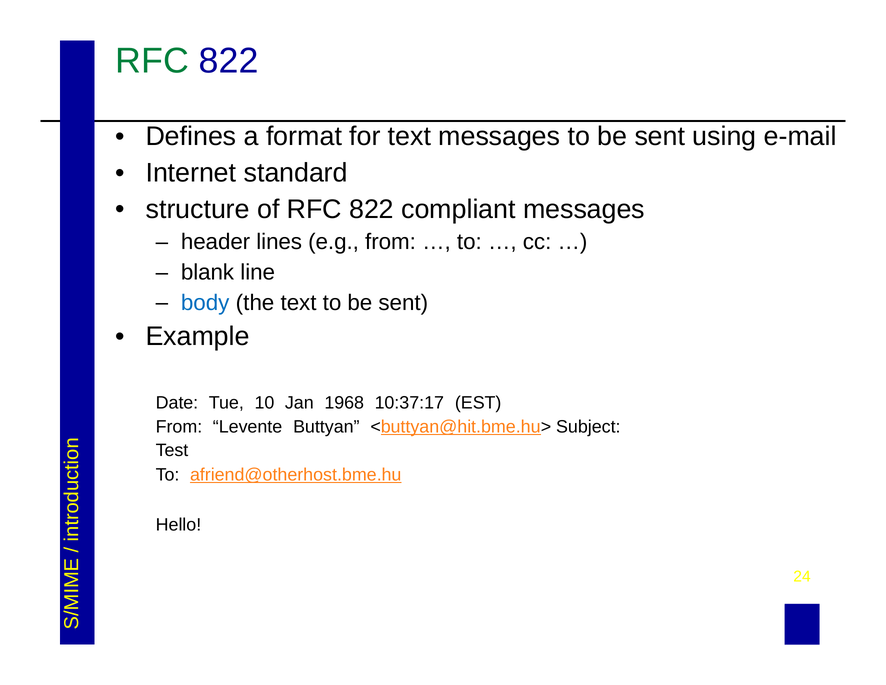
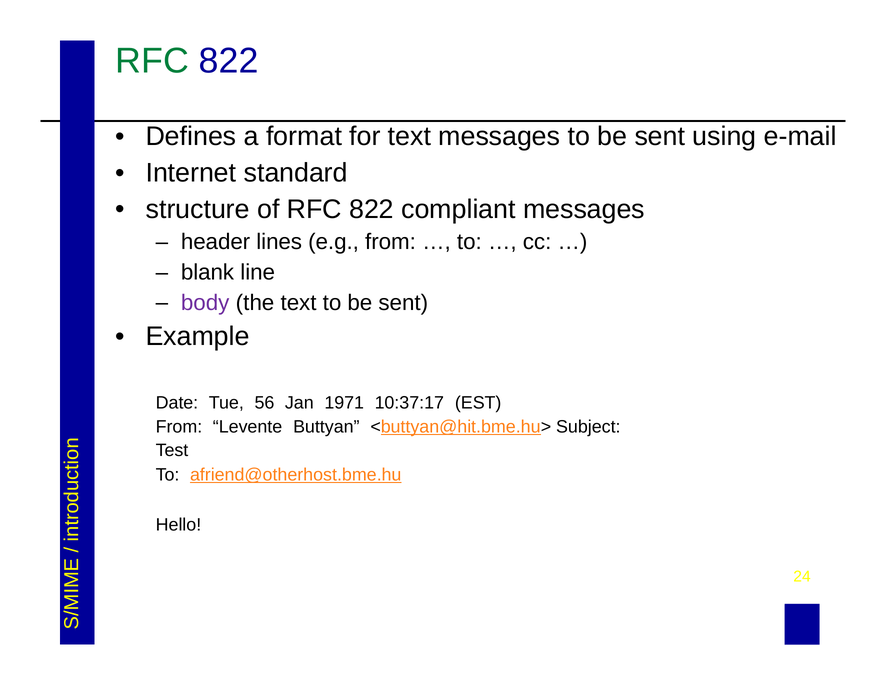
body colour: blue -> purple (205, 302)
10: 10 -> 56 (264, 403)
1968: 1968 -> 1971 (344, 403)
